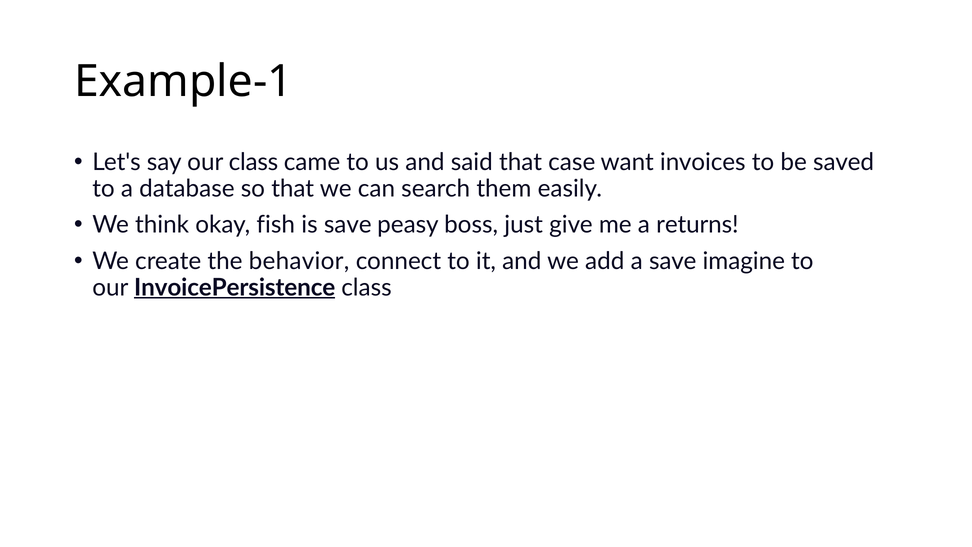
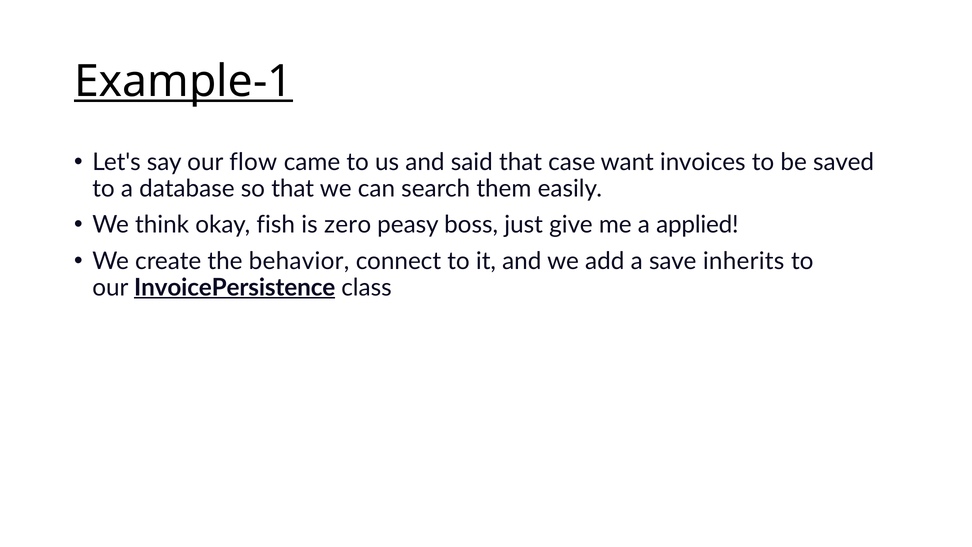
Example-1 underline: none -> present (183, 82)
our class: class -> flow (253, 162)
is save: save -> zero (348, 225)
returns: returns -> applied (697, 225)
imagine: imagine -> inherits (744, 261)
